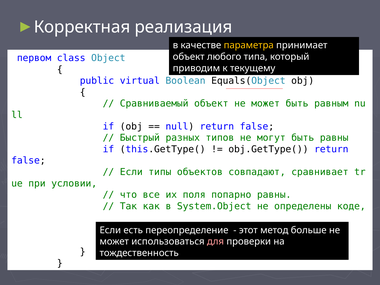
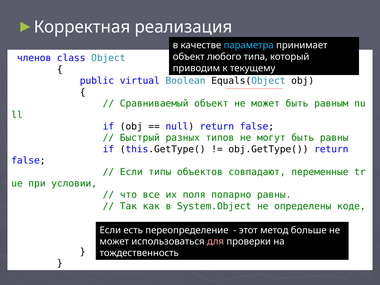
параметра colour: yellow -> light blue (249, 45)
первом: первом -> членов (34, 58)
сравнивает: сравнивает -> переменные (320, 172)
